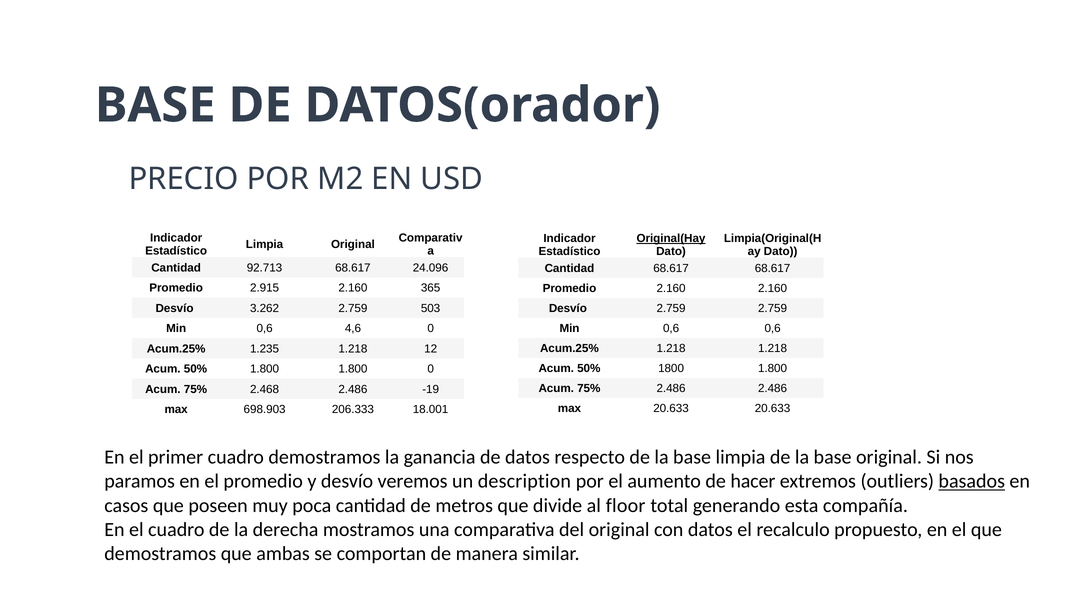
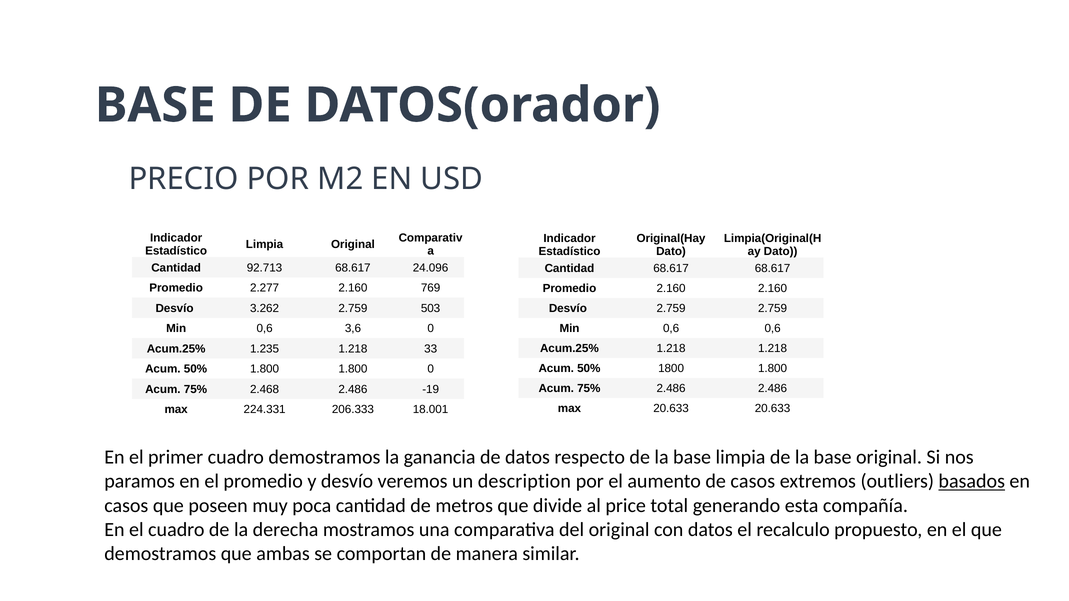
Original(Hay underline: present -> none (671, 239)
2.915: 2.915 -> 2.277 (265, 288)
365: 365 -> 769 (431, 288)
4,6: 4,6 -> 3,6 (353, 329)
12: 12 -> 33 (431, 349)
698.903: 698.903 -> 224.331 (265, 410)
de hacer: hacer -> casos (753, 482)
floor: floor -> price (626, 506)
